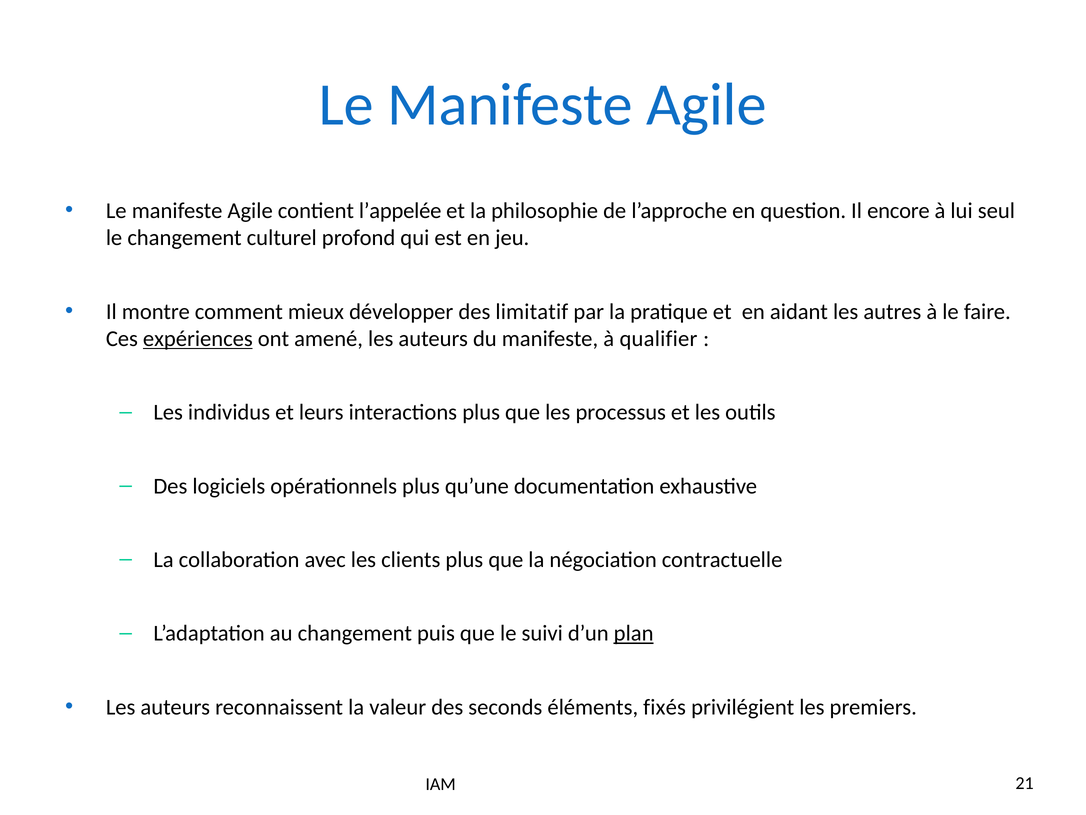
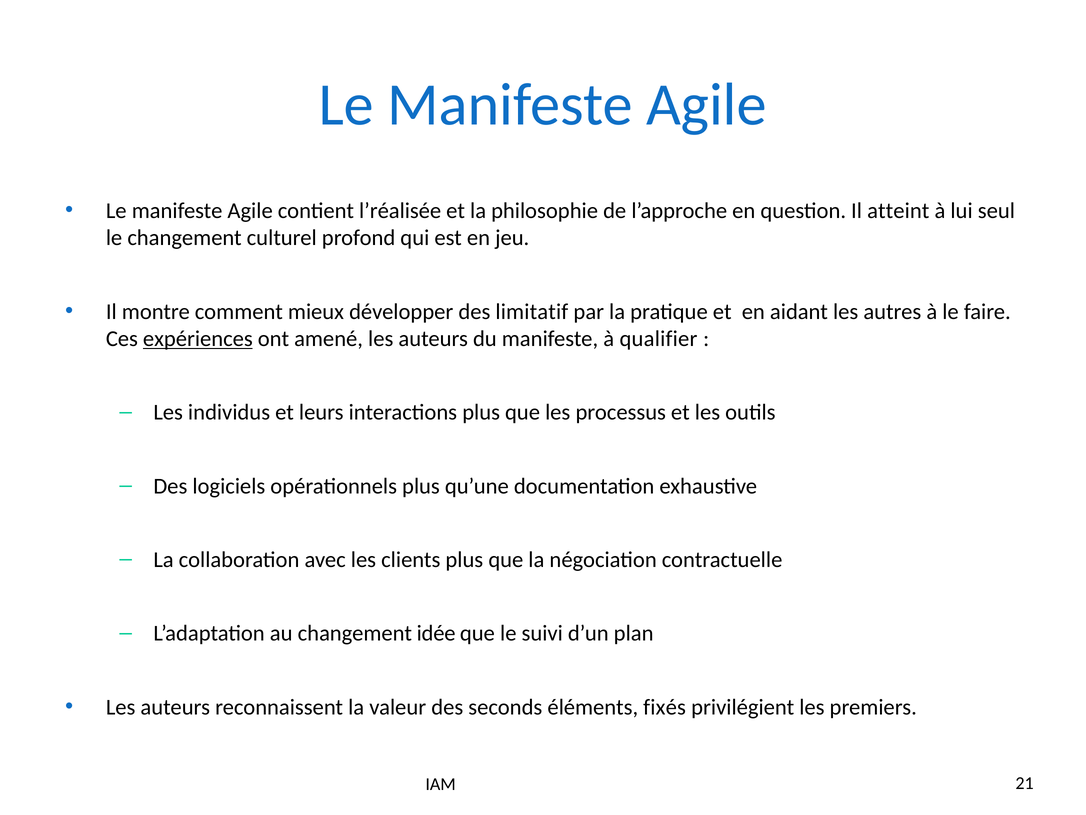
l’appelée: l’appelée -> l’réalisée (400, 211)
encore: encore -> atteint (898, 211)
puis: puis -> idée (436, 633)
plan underline: present -> none (634, 633)
